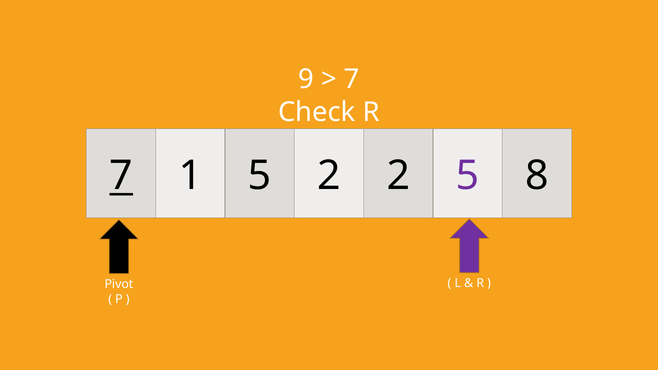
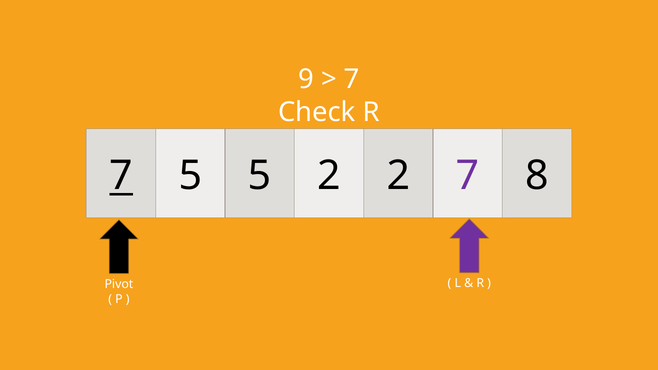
1: 1 -> 5 (190, 176)
2 5: 5 -> 7 (468, 176)
